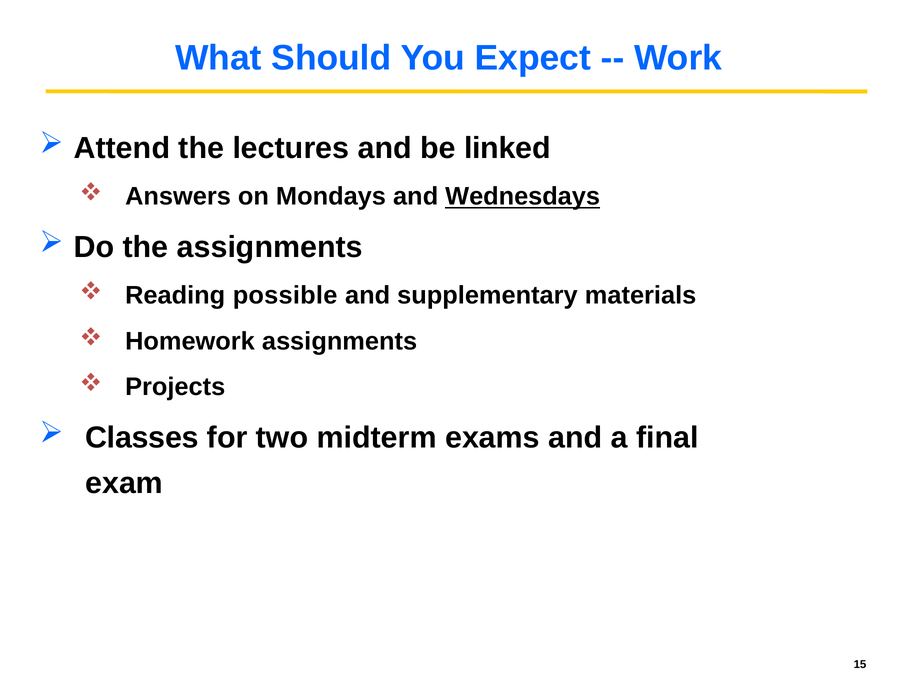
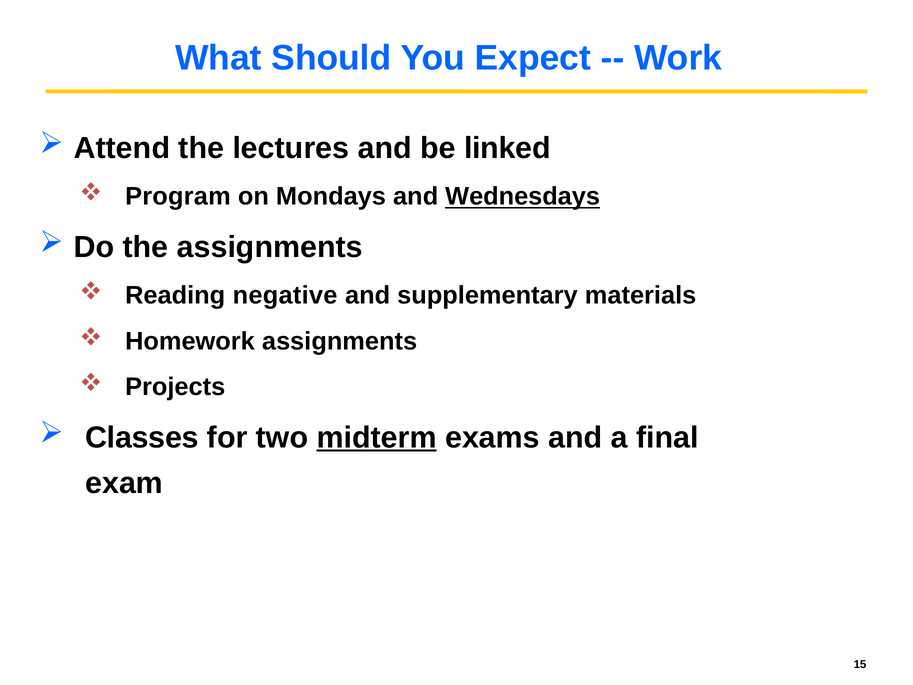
Answers: Answers -> Program (178, 197)
possible: possible -> negative (285, 295)
midterm underline: none -> present (377, 437)
